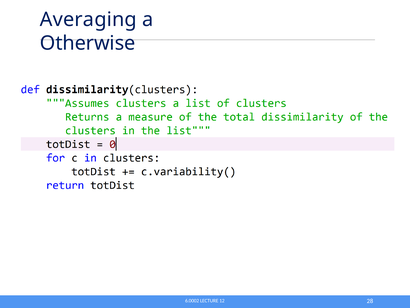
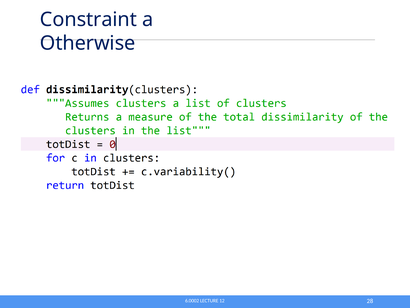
Averaging: Averaging -> Constraint (89, 19)
